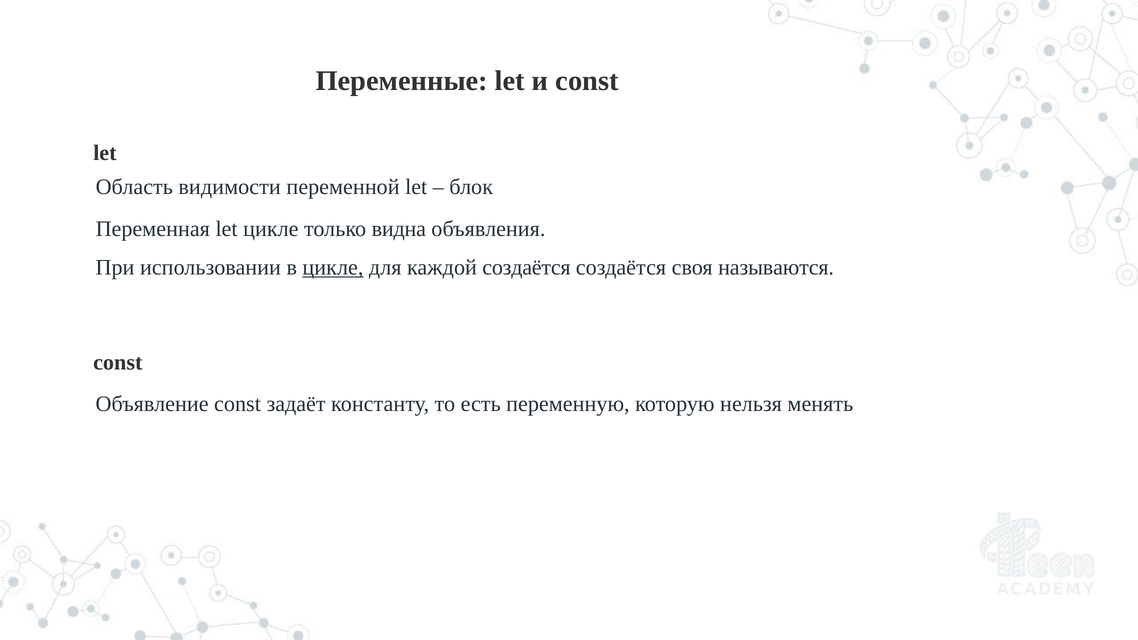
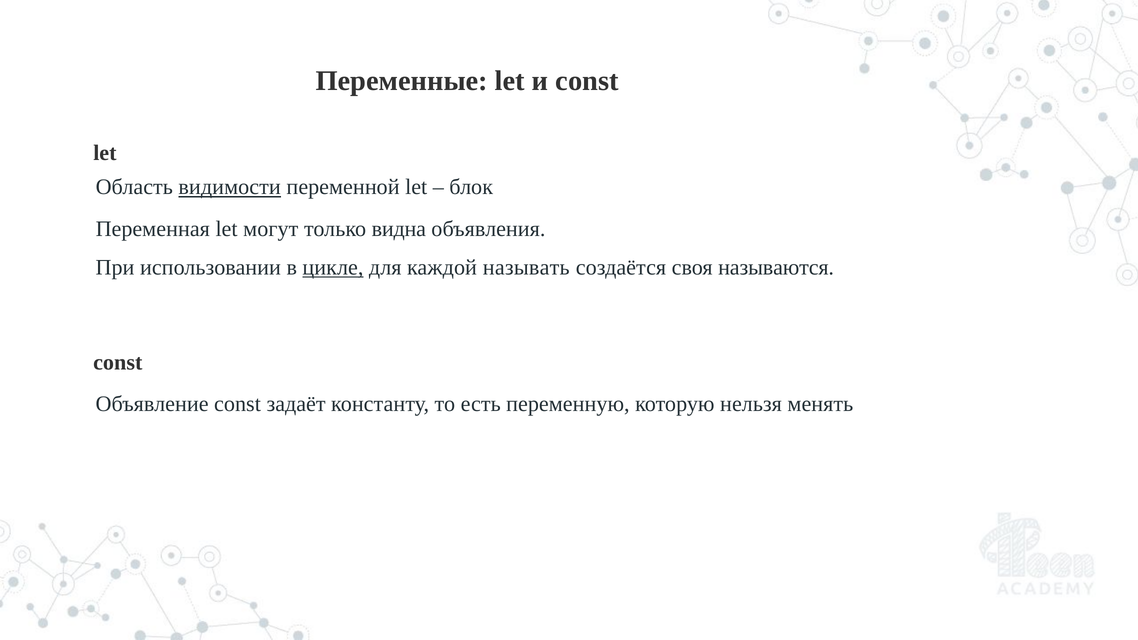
видимости underline: none -> present (230, 187)
let цикле: цикле -> могут (271, 229)
каждой создаётся: создаётся -> называть (526, 268)
